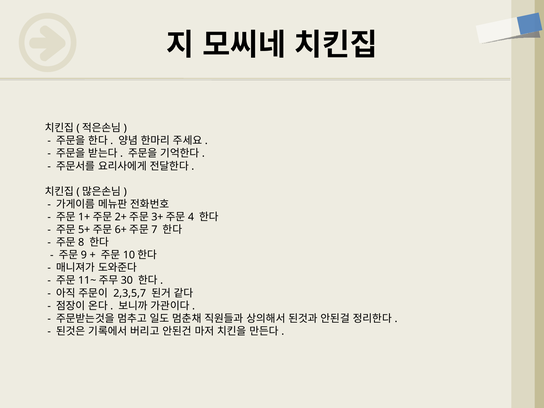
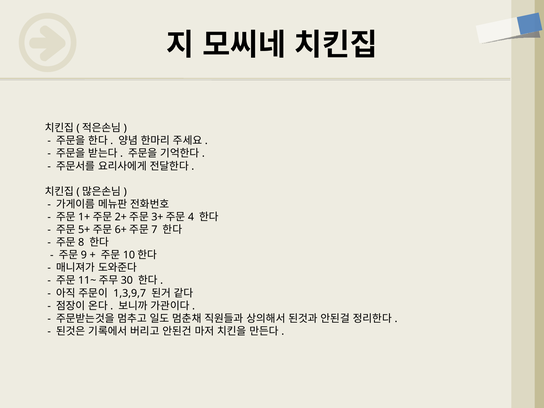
2,3,5,7: 2,3,5,7 -> 1,3,9,7 (130, 293)
